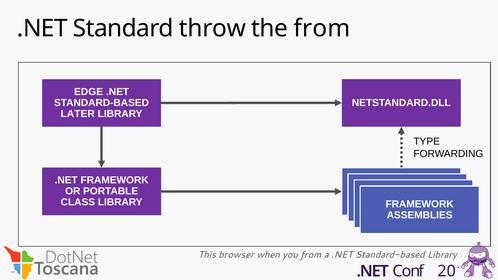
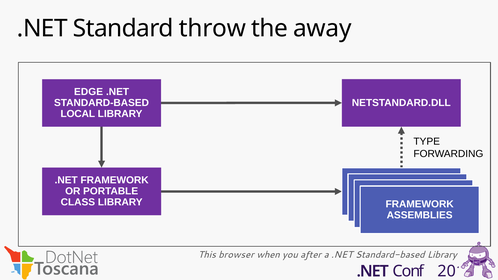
the from: from -> away (322, 29)
LATER: LATER -> LOCAL (78, 114)
you from: from -> after (311, 255)
